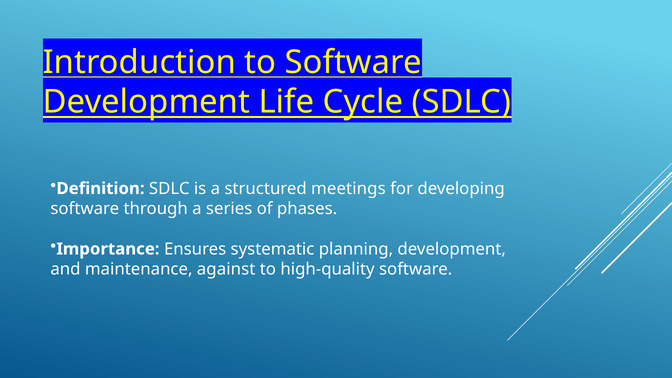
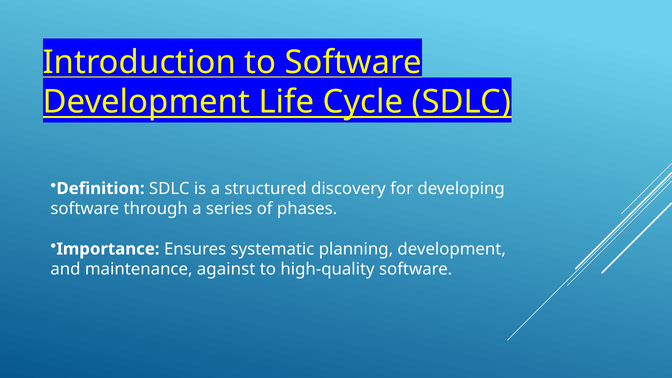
meetings: meetings -> discovery (348, 189)
